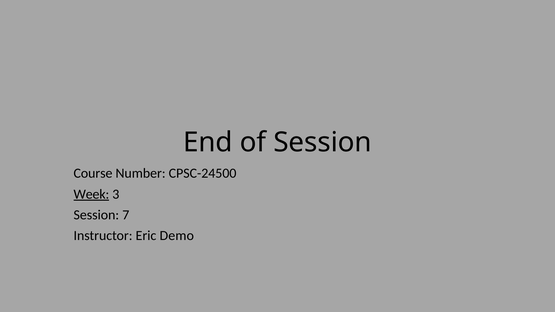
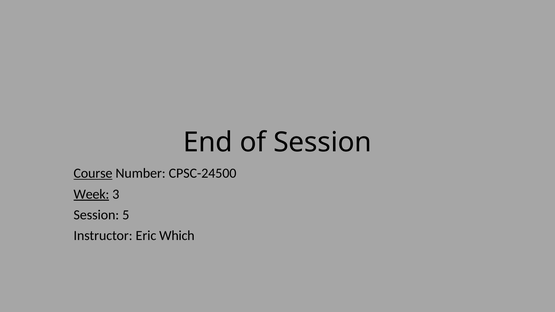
Course underline: none -> present (93, 173)
7: 7 -> 5 (126, 215)
Demo: Demo -> Which (177, 236)
